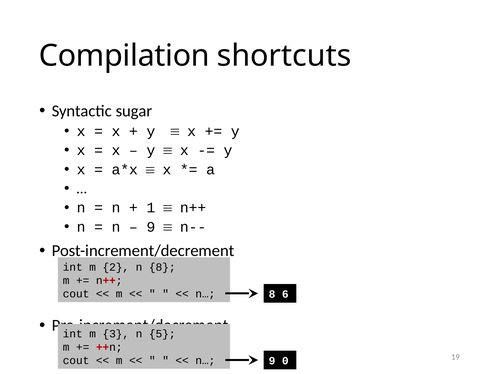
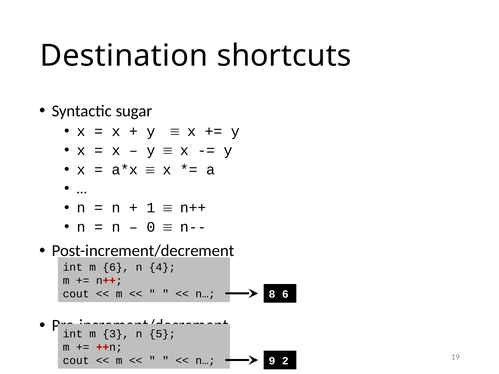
Compilation: Compilation -> Destination (124, 56)
9: 9 -> 0 (151, 227)
m 2: 2 -> 6 (116, 267)
n 8: 8 -> 4 (162, 267)
0: 0 -> 2 (285, 361)
